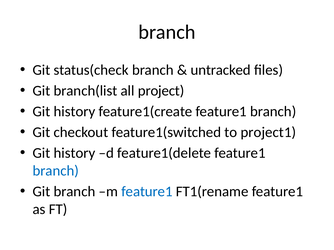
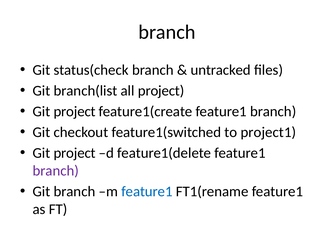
history: history -> project (75, 112)
history: history -> project (75, 153)
branch colour: blue -> purple (56, 171)
